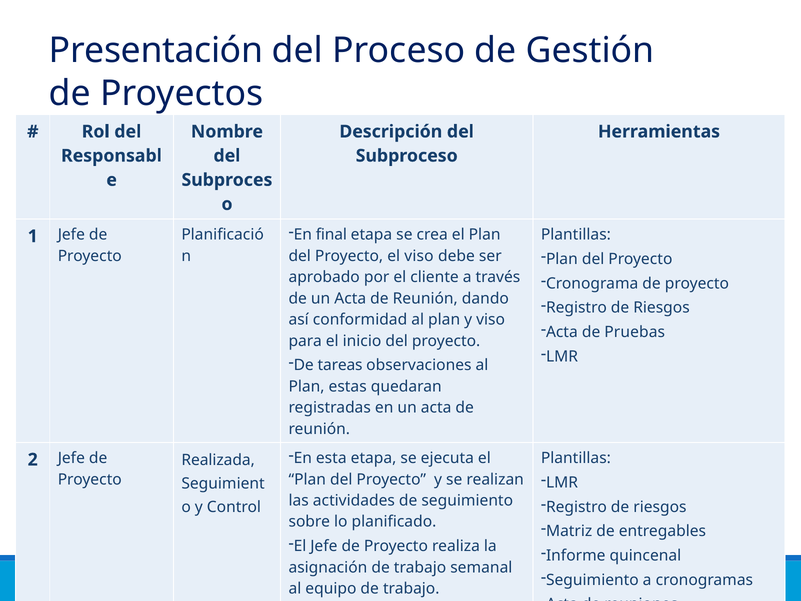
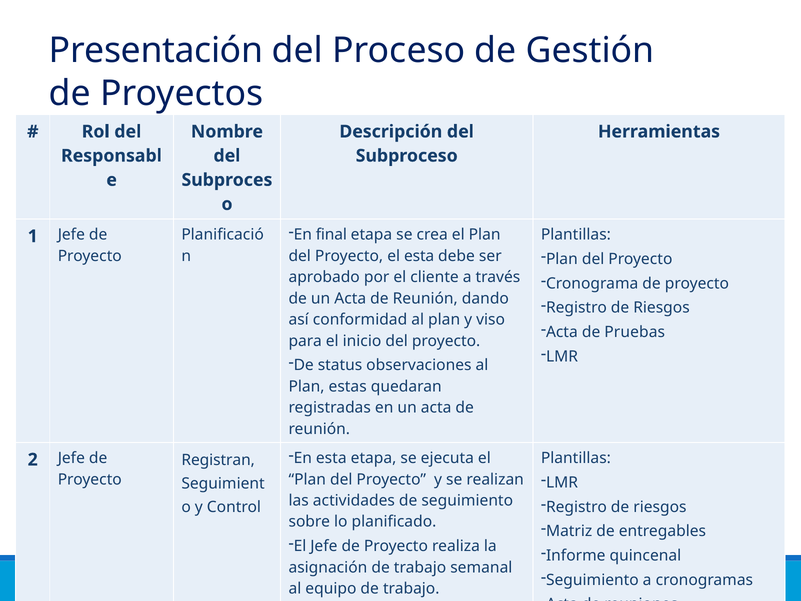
el viso: viso -> esta (419, 256)
tareas: tareas -> status (340, 365)
Realizada: Realizada -> Registran (218, 460)
